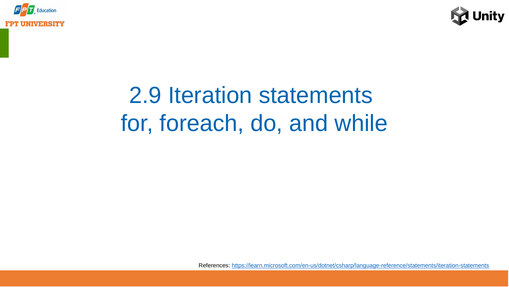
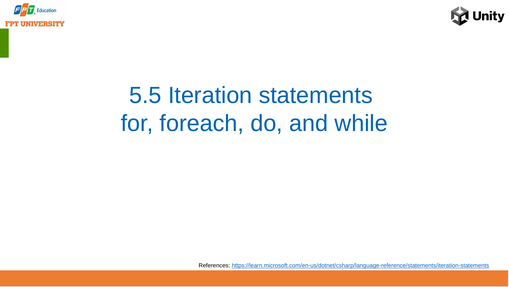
2.9: 2.9 -> 5.5 (145, 95)
